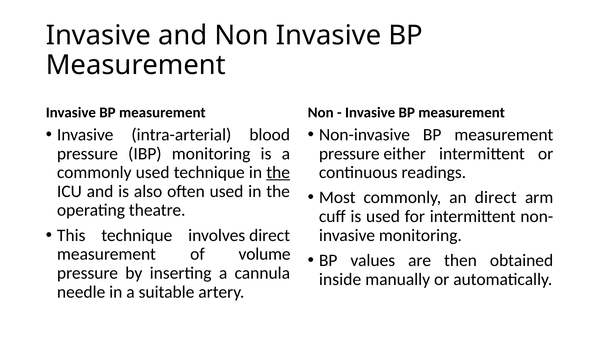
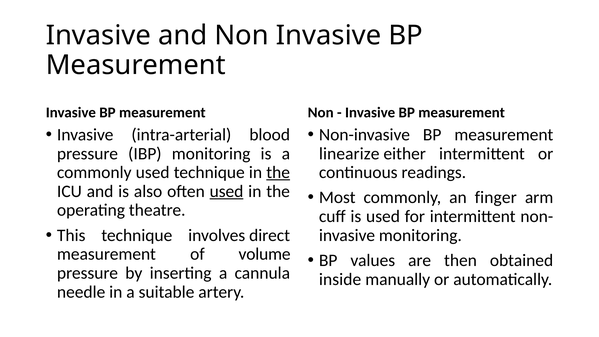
pressure: pressure -> linearize (349, 154)
used underline: none -> present (227, 191)
an direct: direct -> finger (496, 198)
